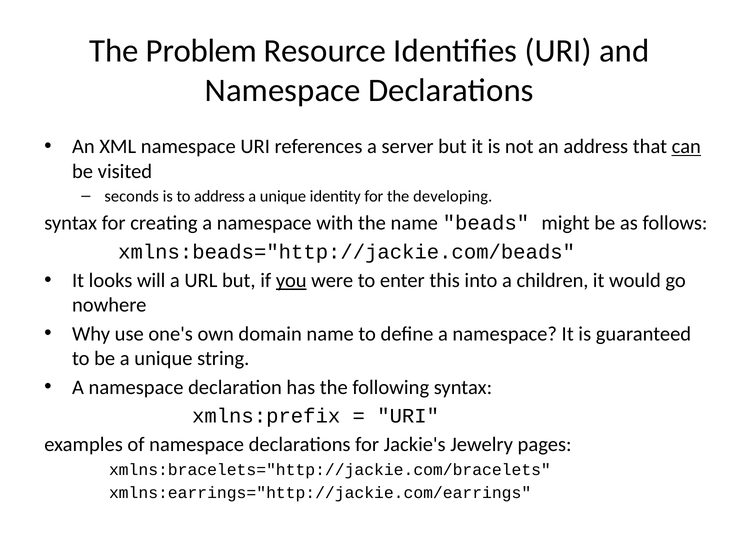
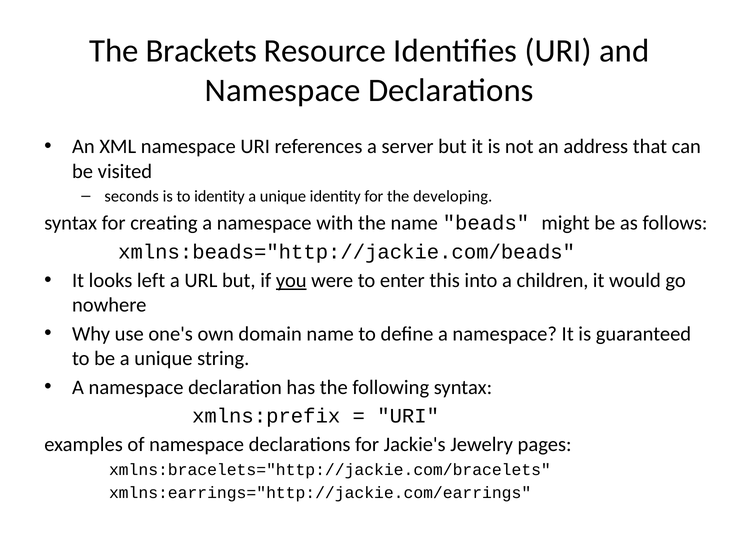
Problem: Problem -> Brackets (201, 51)
can underline: present -> none (686, 147)
to address: address -> identity (219, 197)
will: will -> left (151, 281)
